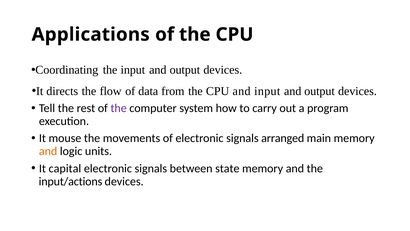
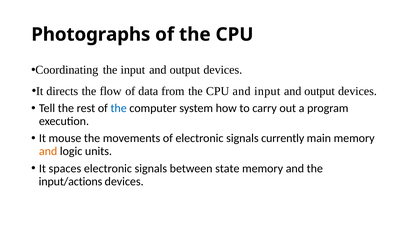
Applications: Applications -> Photographs (91, 34)
the colour: purple -> blue (119, 108)
arranged: arranged -> currently (283, 138)
capital: capital -> spaces (65, 168)
